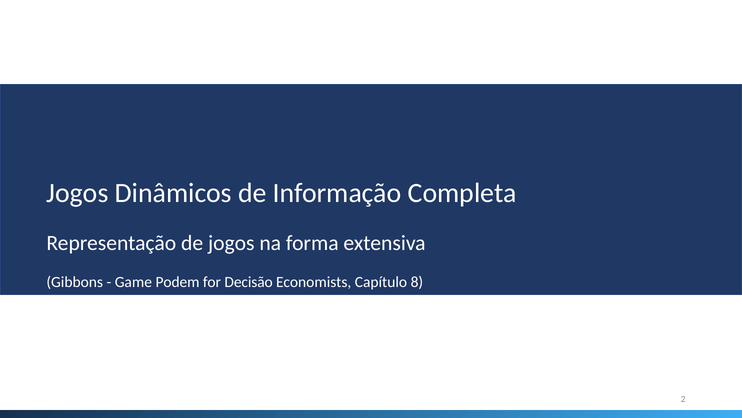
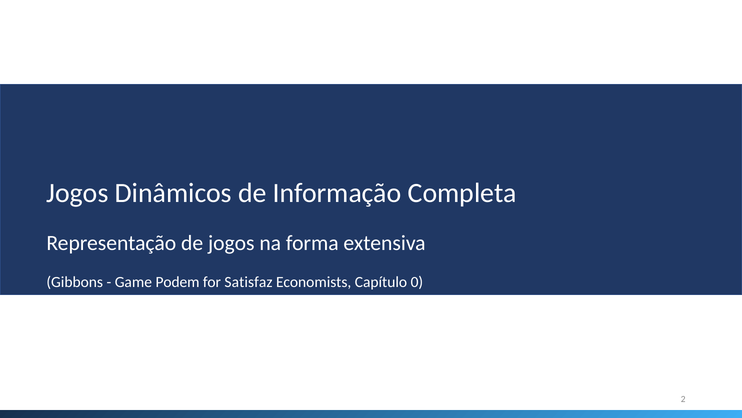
Decisão: Decisão -> Satisfaz (249, 281)
8: 8 -> 0 (417, 281)
